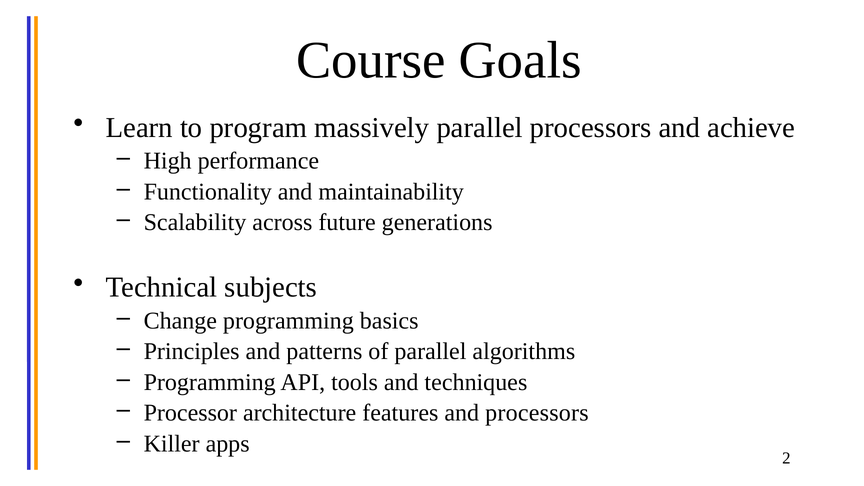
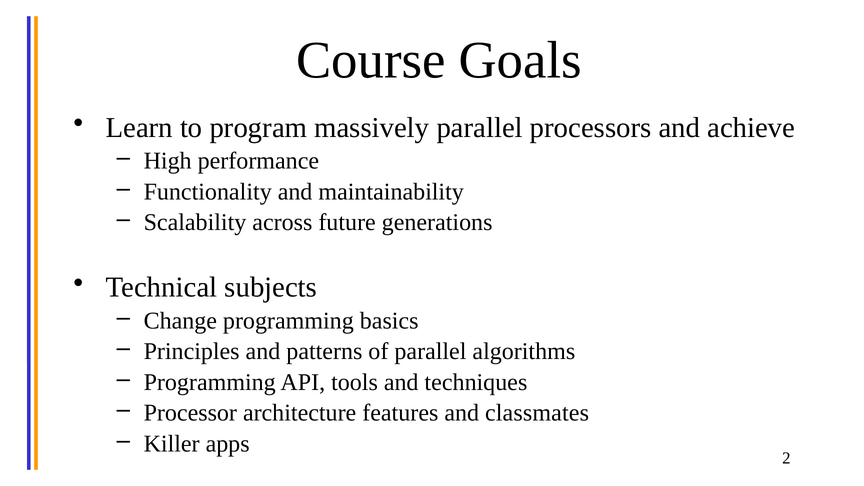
and processors: processors -> classmates (537, 413)
